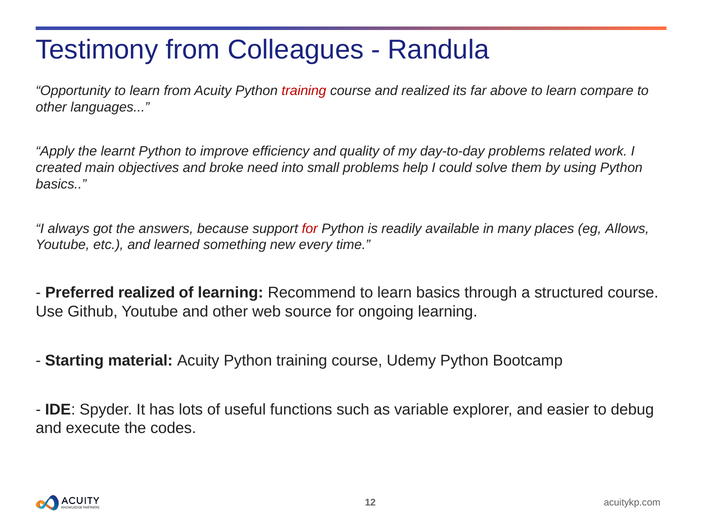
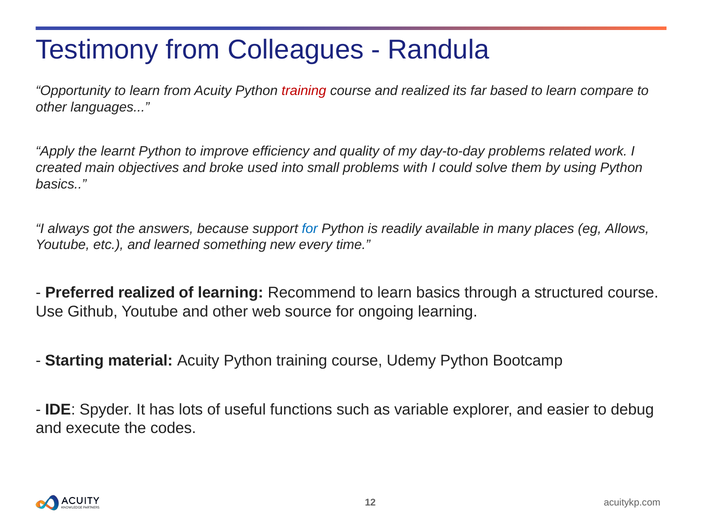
above: above -> based (509, 91)
need: need -> used (262, 168)
help: help -> with (415, 168)
for colour: red -> blue (310, 229)
